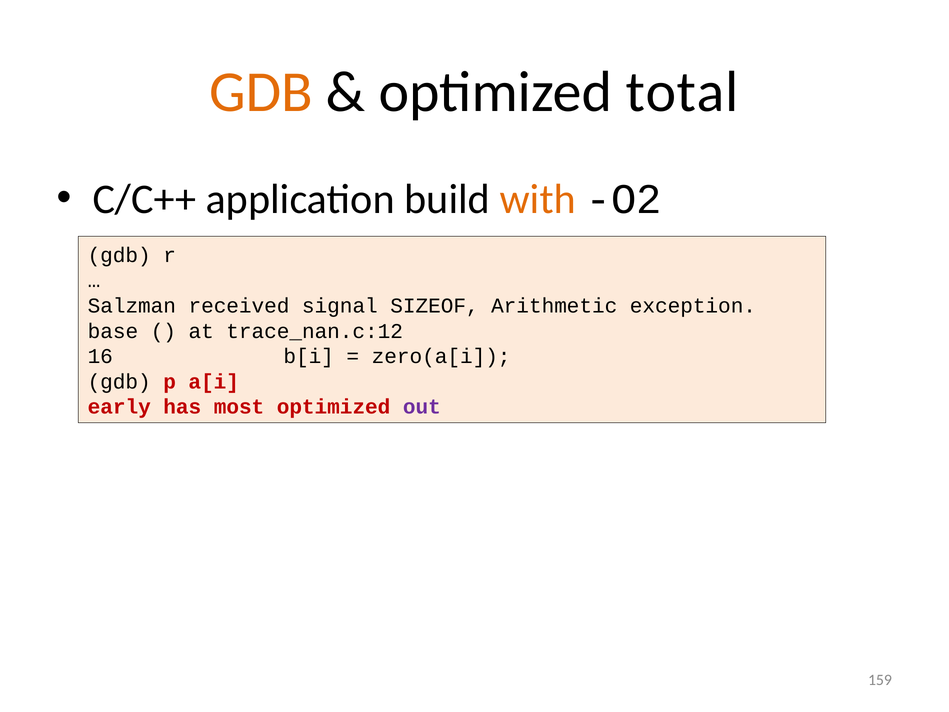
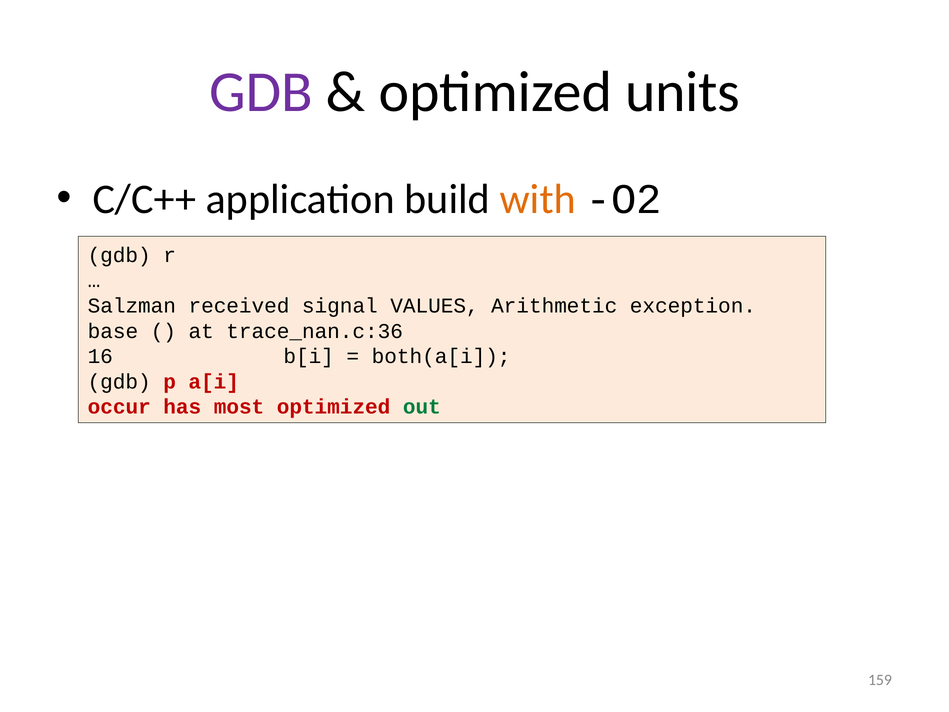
GDB colour: orange -> purple (261, 92)
total: total -> units (683, 92)
SIZEOF: SIZEOF -> VALUES (434, 306)
trace_nan.c:12: trace_nan.c:12 -> trace_nan.c:36 (315, 331)
zero(a[i: zero(a[i -> both(a[i (441, 356)
early: early -> occur (119, 407)
out colour: purple -> green (422, 407)
